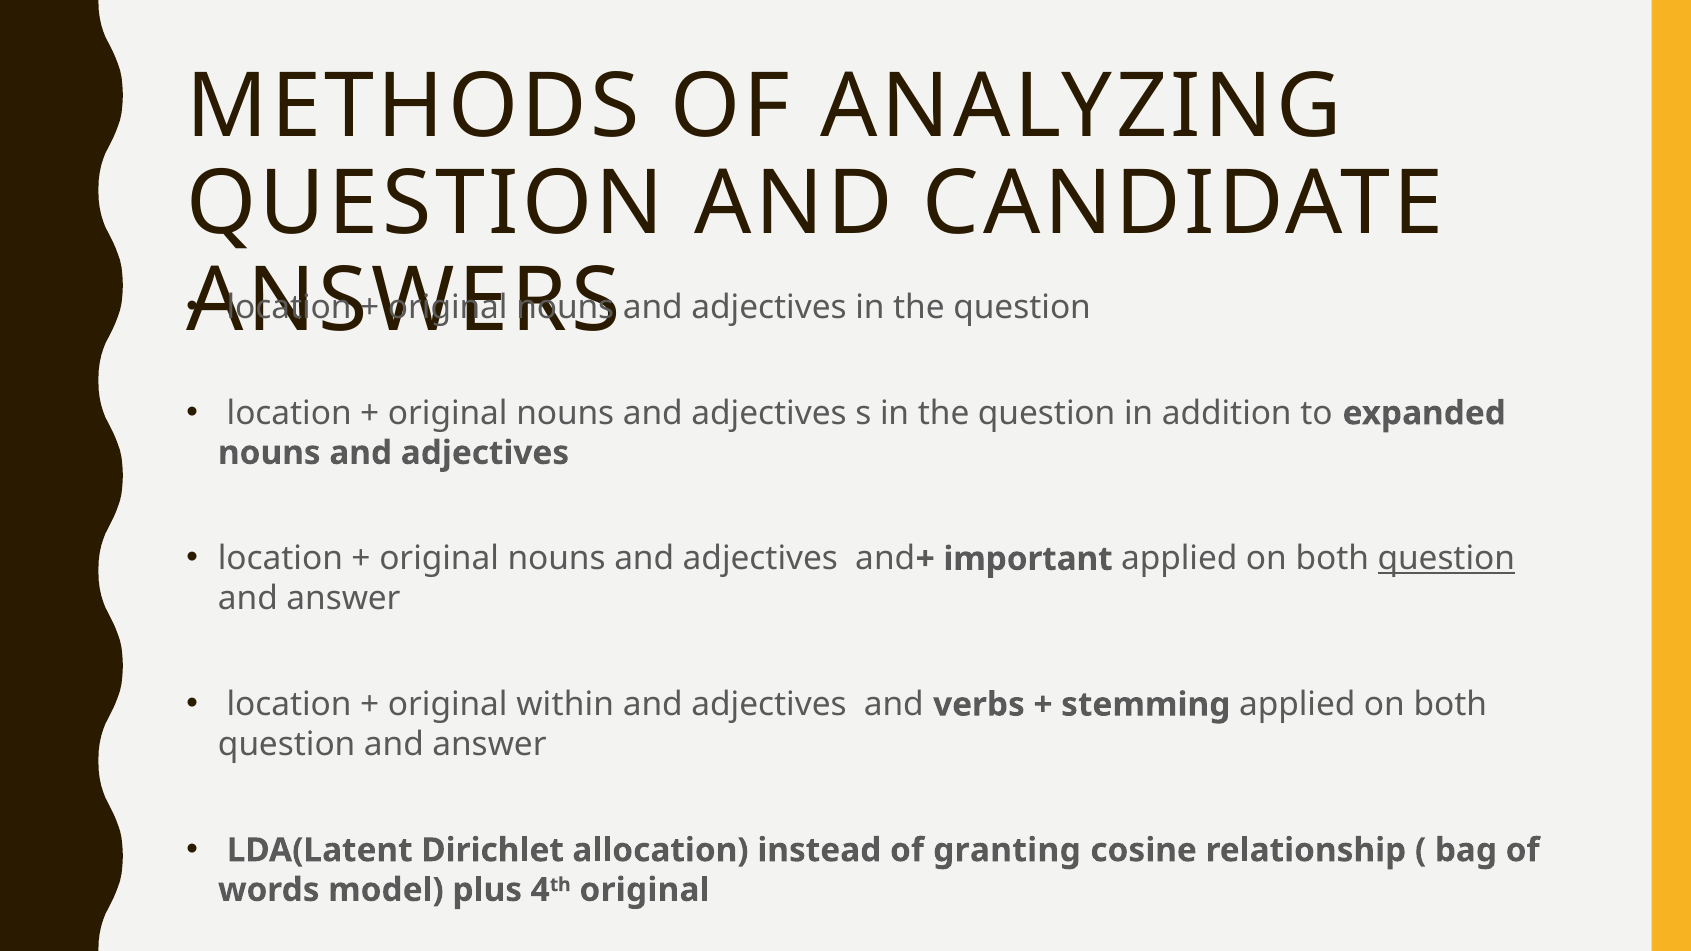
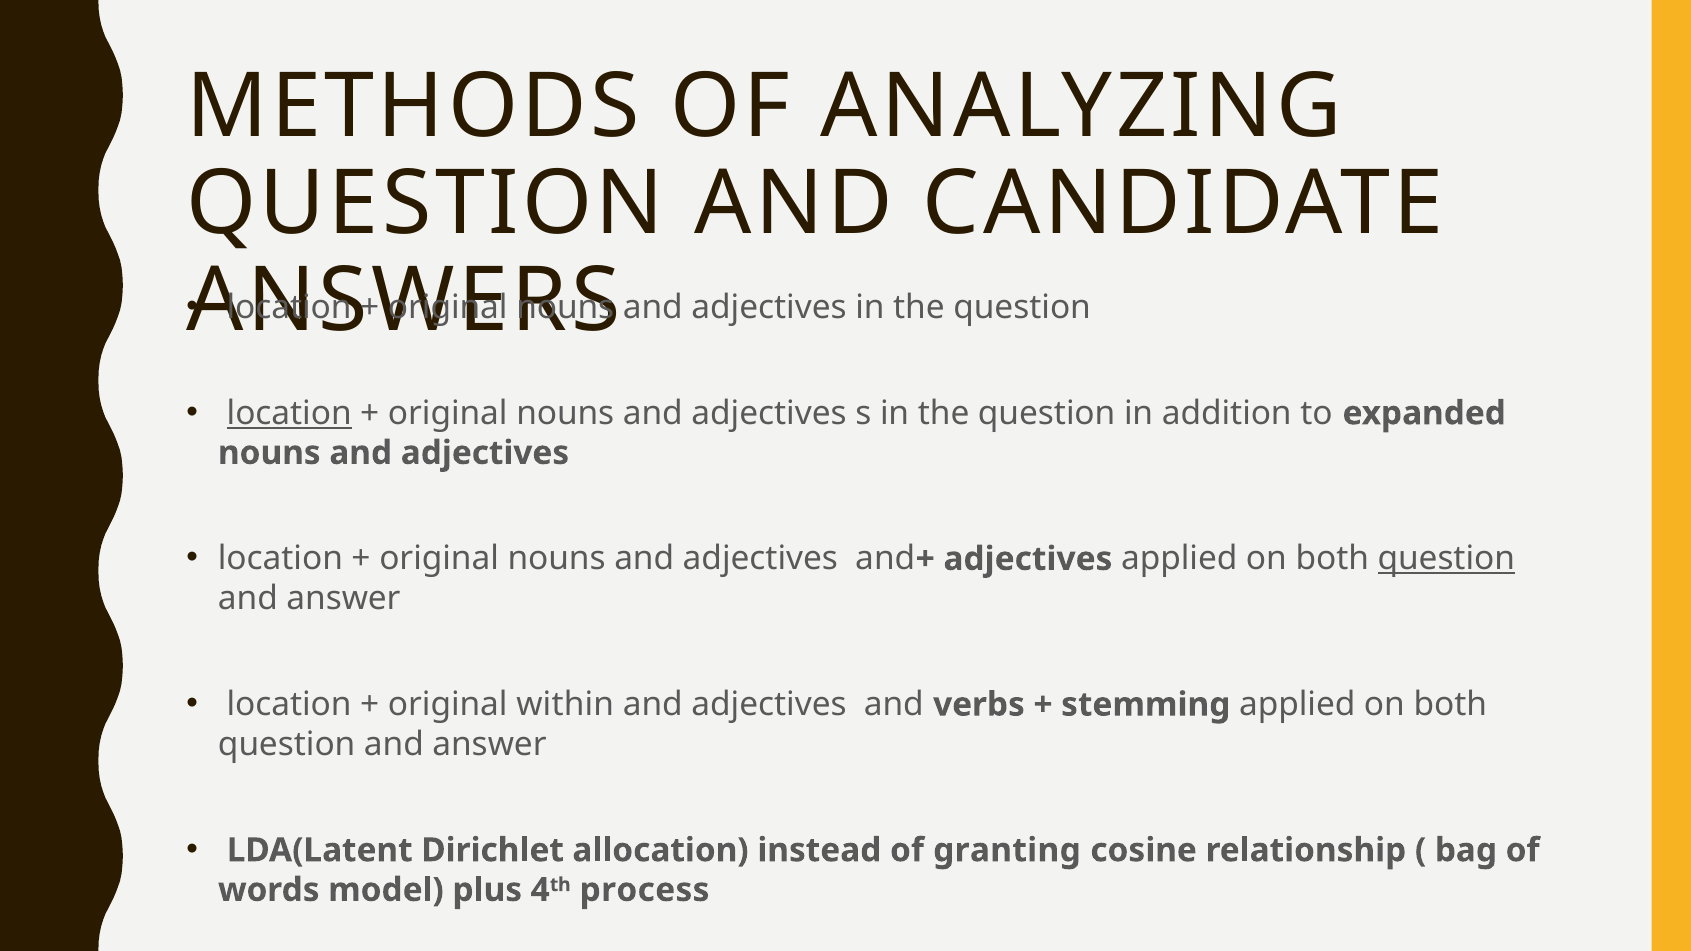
location underline: none -> present (289, 413)
important: important -> adjectives (1028, 559)
4th original: original -> process (645, 890)
